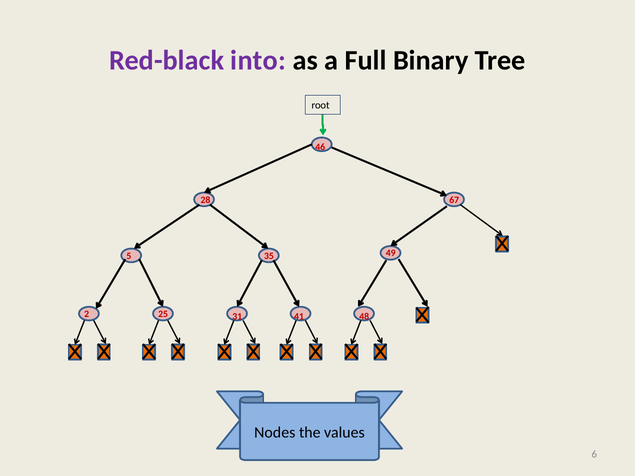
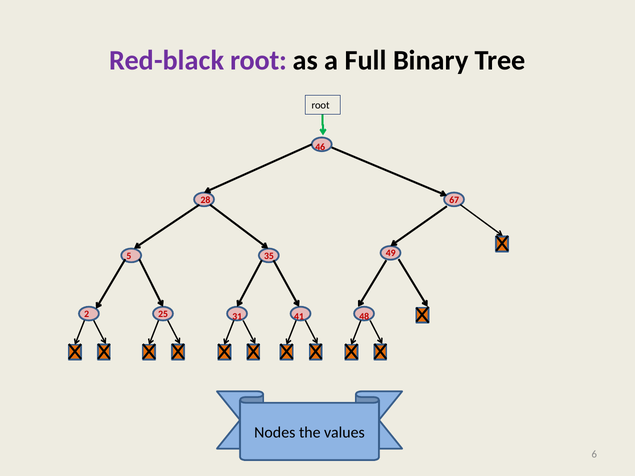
Red-black into: into -> root (258, 61)
